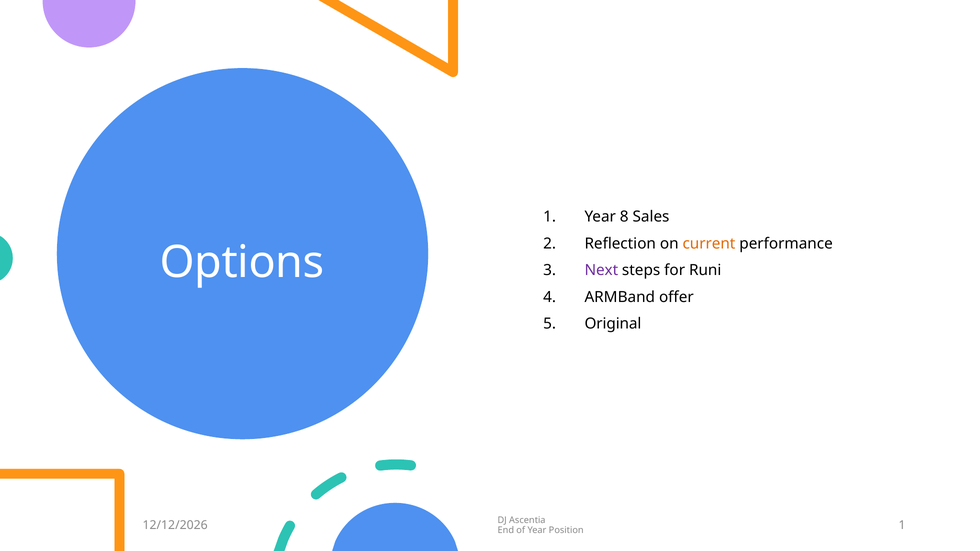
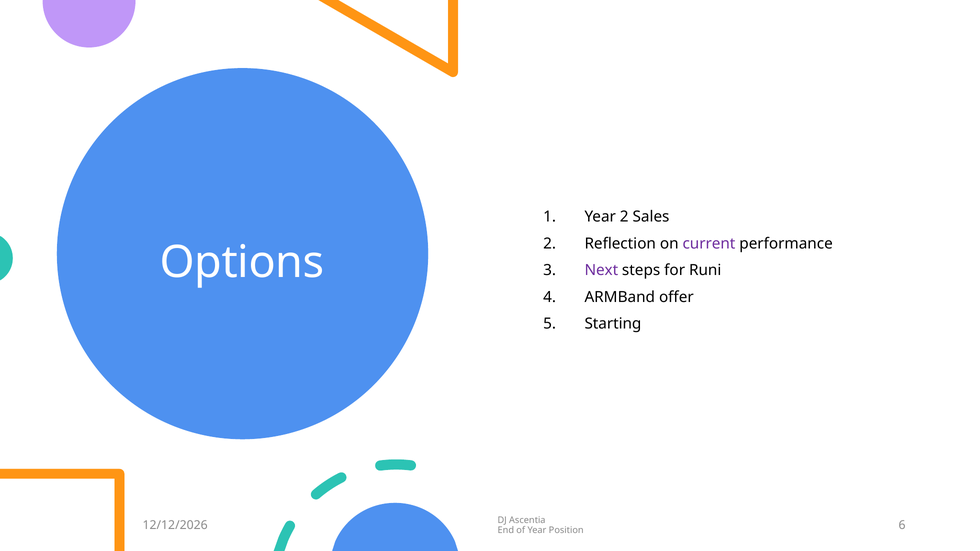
Year 8: 8 -> 2 (624, 217)
current colour: orange -> purple (709, 244)
Original: Original -> Starting (613, 324)
Position 1: 1 -> 6 (902, 525)
